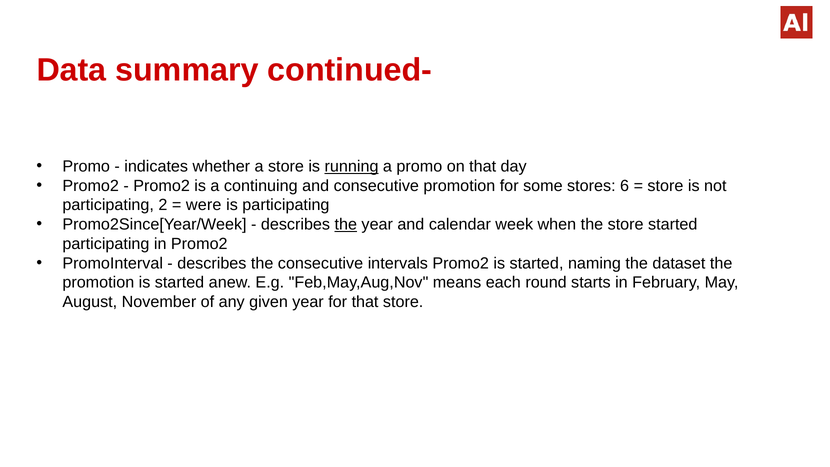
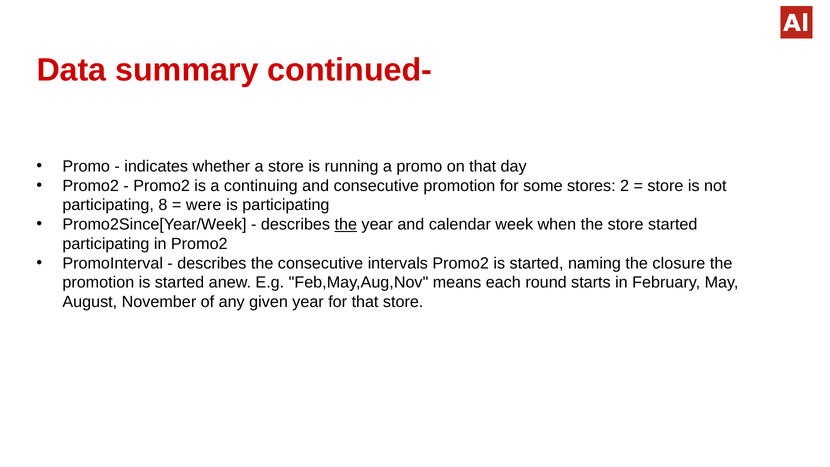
running underline: present -> none (352, 166)
6: 6 -> 2 (625, 186)
2: 2 -> 8 (163, 205)
dataset: dataset -> closure (679, 263)
